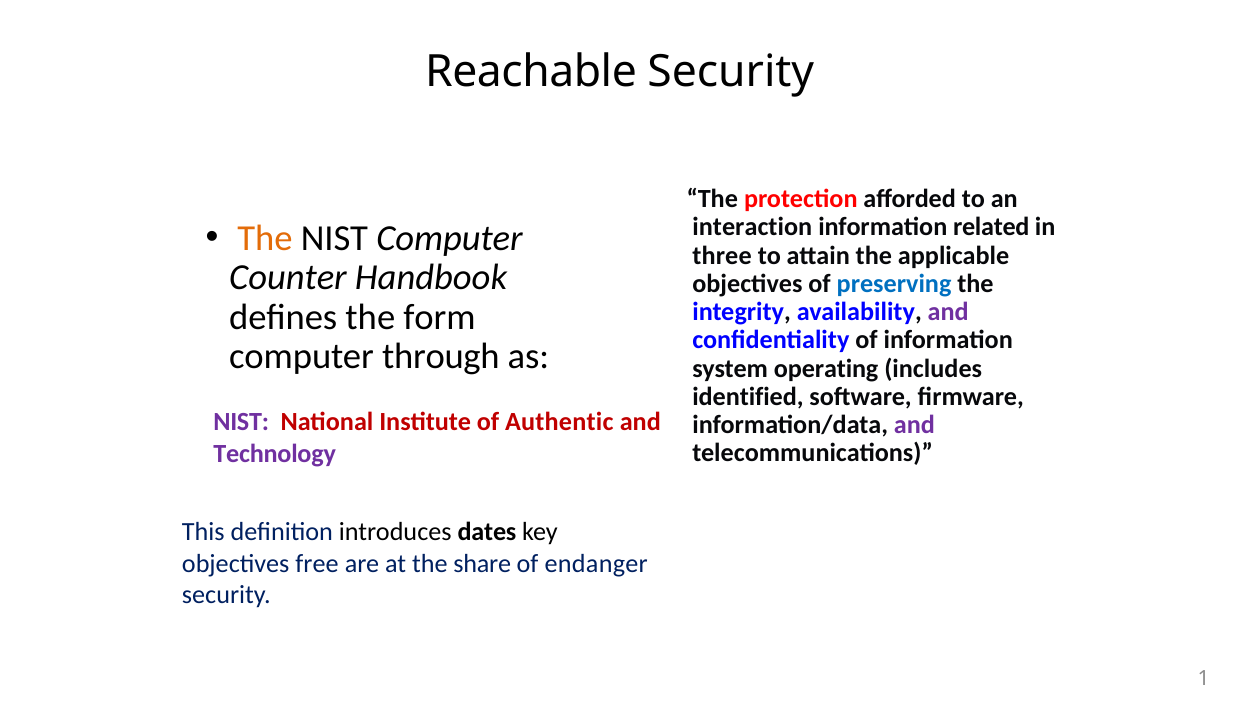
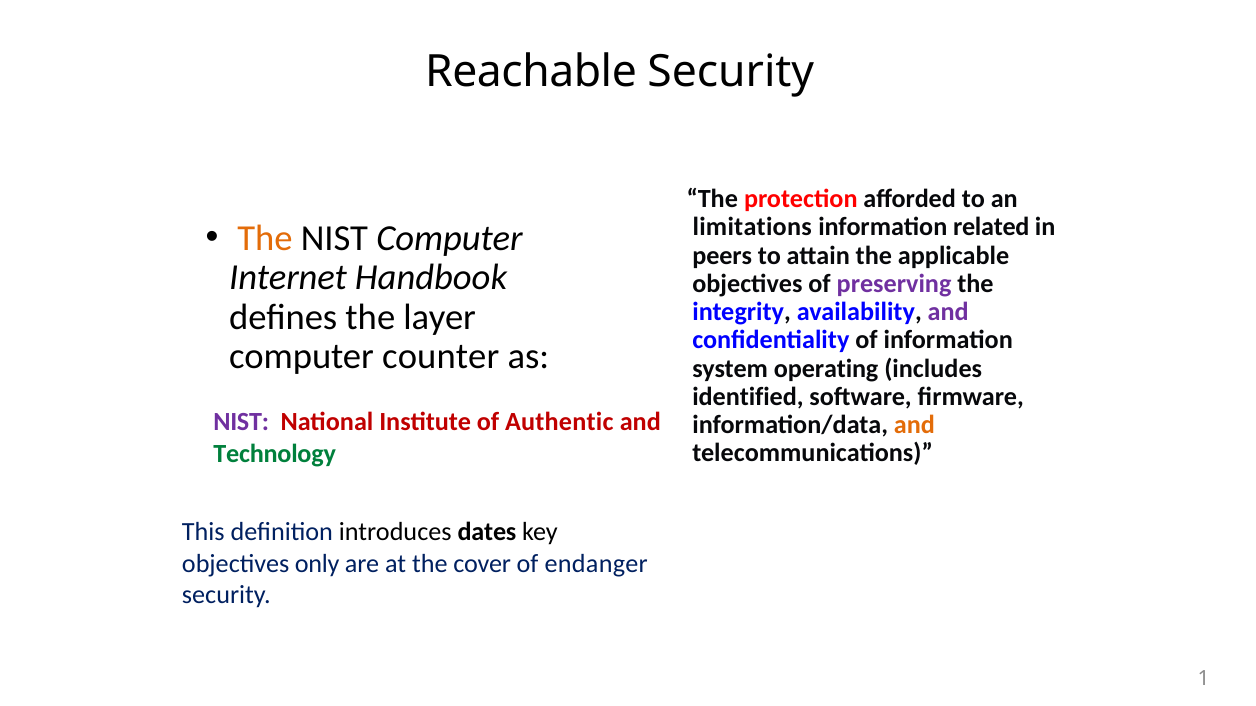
interaction: interaction -> limitations (752, 227)
three: three -> peers (722, 256)
Counter: Counter -> Internet (288, 278)
preserving colour: blue -> purple (894, 284)
form: form -> layer (440, 317)
through: through -> counter (441, 357)
and colour: purple -> orange (914, 425)
Technology colour: purple -> green (275, 454)
free: free -> only (317, 564)
share: share -> cover (482, 564)
